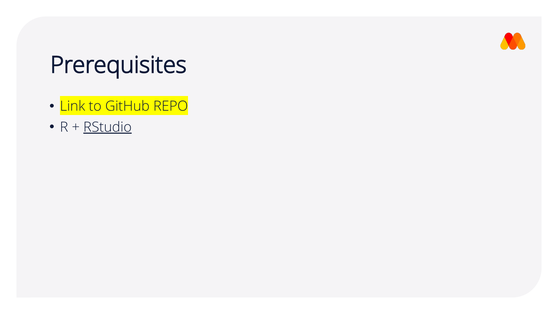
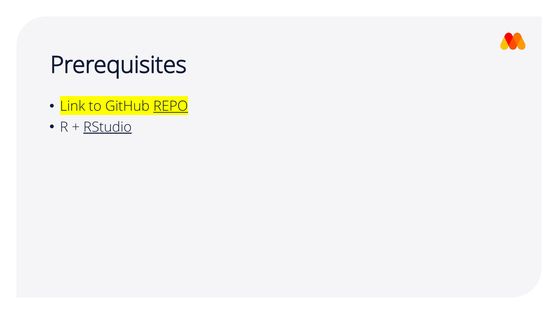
REPO underline: none -> present (171, 106)
